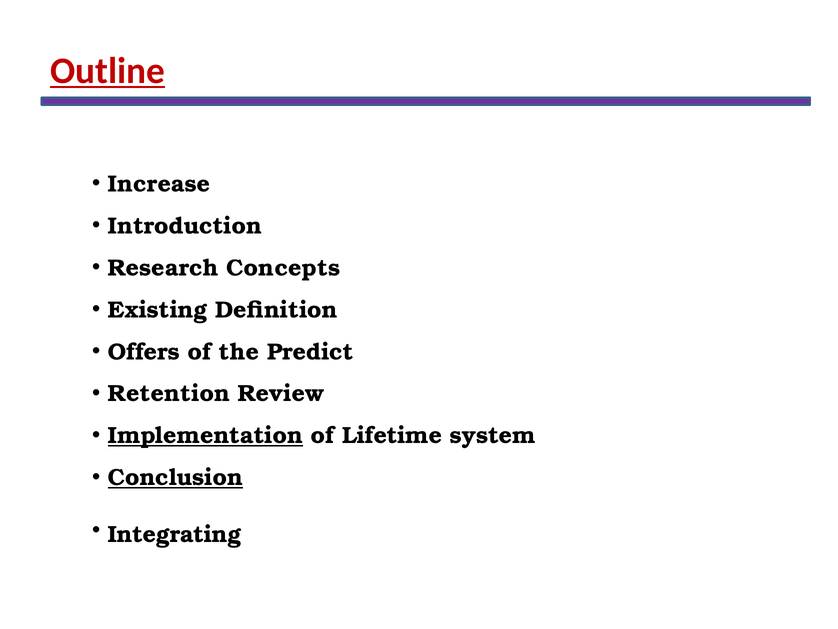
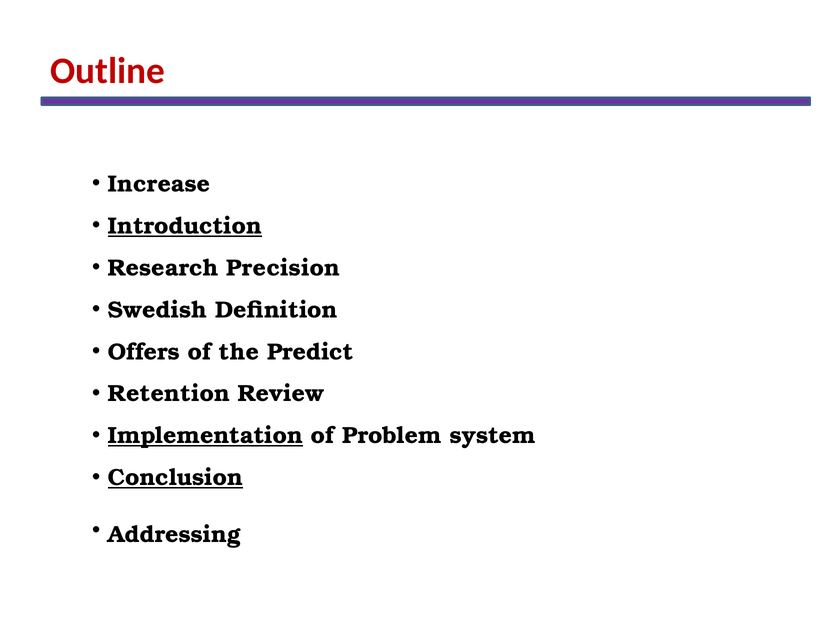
Outline underline: present -> none (108, 71)
Introduction underline: none -> present (185, 226)
Concepts: Concepts -> Precision (283, 268)
Existing: Existing -> Swedish (158, 310)
Lifetime: Lifetime -> Problem (392, 435)
Integrating: Integrating -> Addressing (174, 534)
